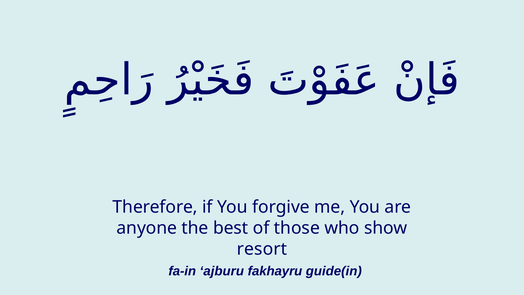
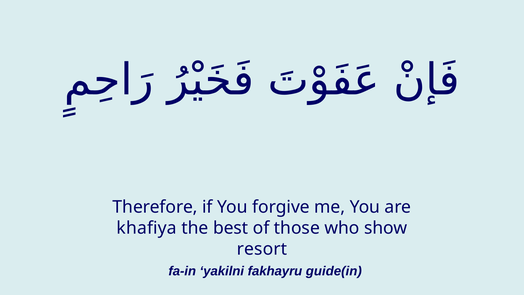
anyone: anyone -> khafiya (147, 228)
ajburu: ajburu -> yakilni (222, 271)
